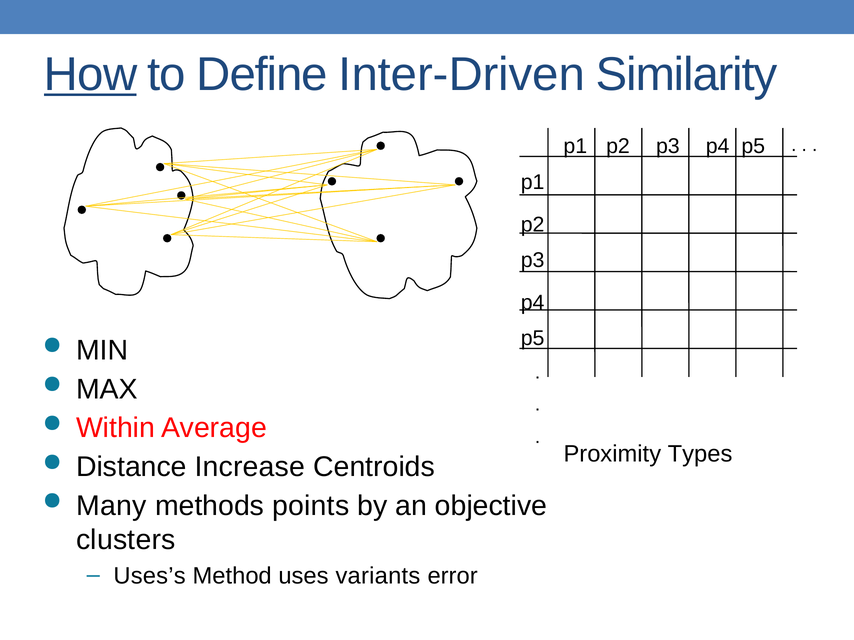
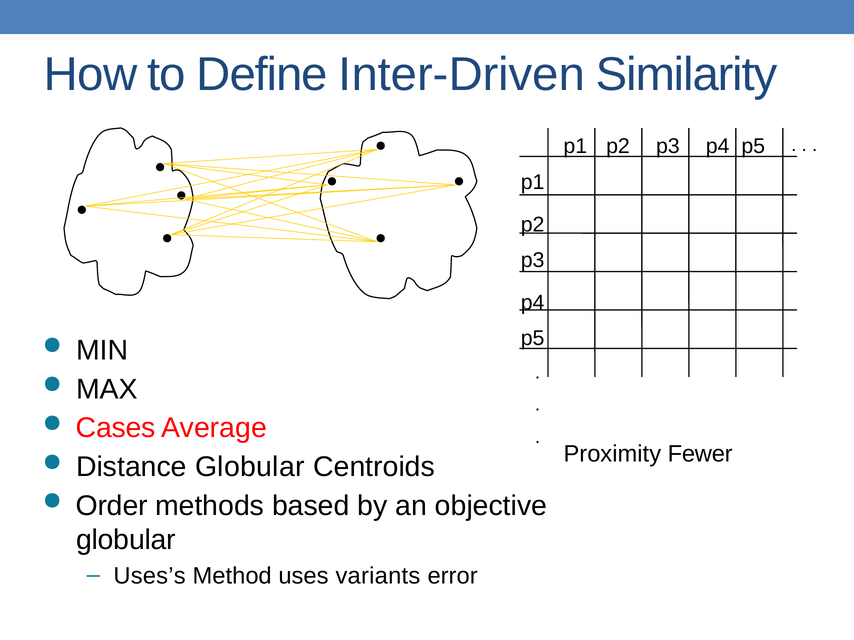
How underline: present -> none (91, 74)
Within: Within -> Cases (116, 428)
Types: Types -> Fewer (700, 454)
Distance Increase: Increase -> Globular (250, 467)
Many: Many -> Order (112, 506)
points: points -> based (311, 506)
clusters: clusters -> globular (126, 540)
